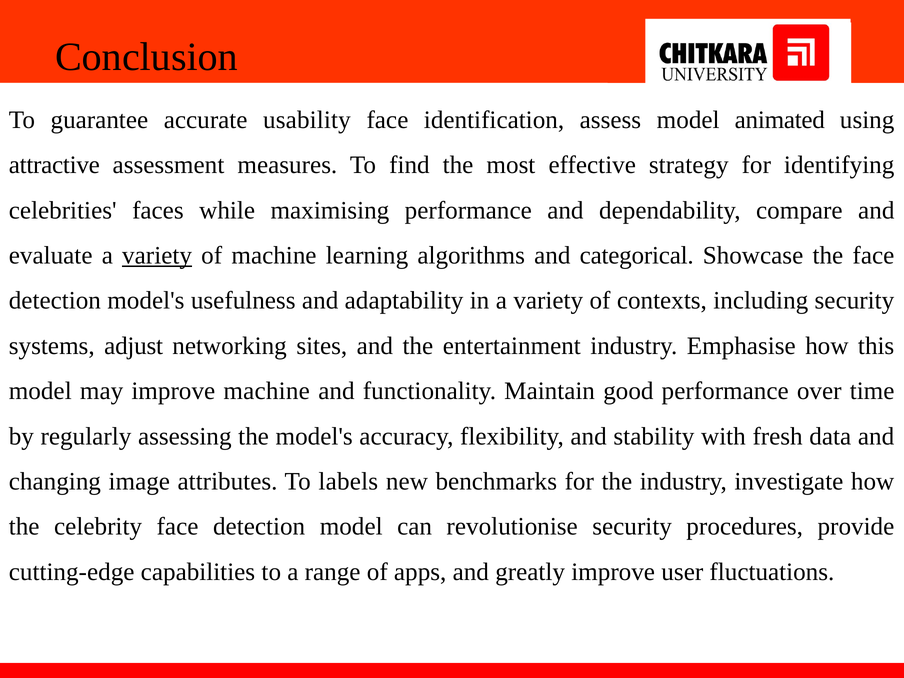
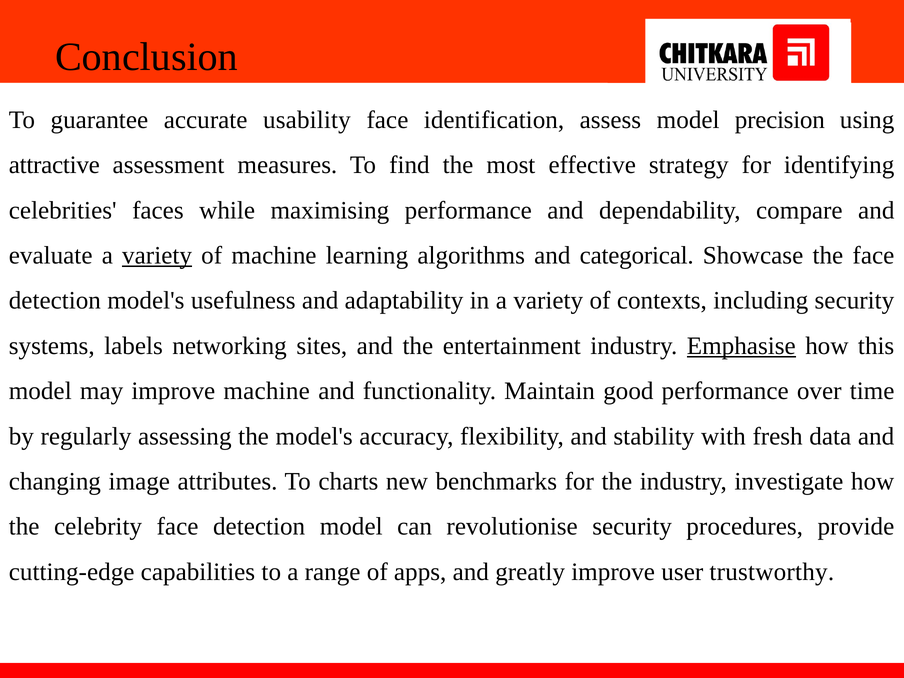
animated: animated -> precision (780, 120)
adjust: adjust -> labels (134, 346)
Emphasise underline: none -> present (741, 346)
labels: labels -> charts (348, 481)
fluctuations: fluctuations -> trustworthy (772, 572)
